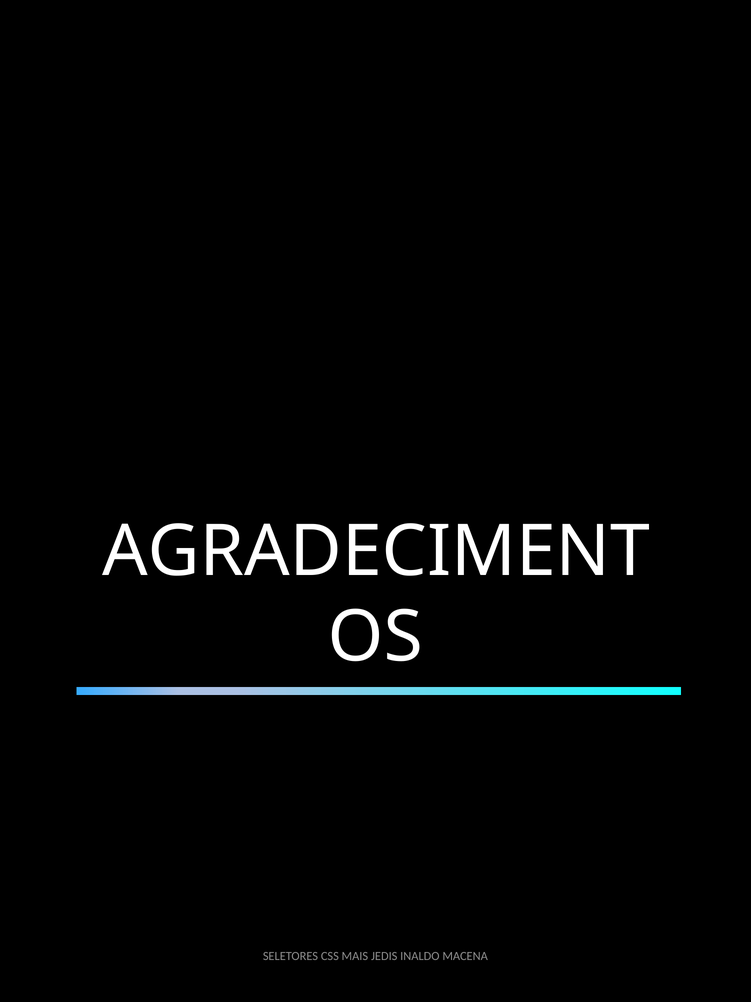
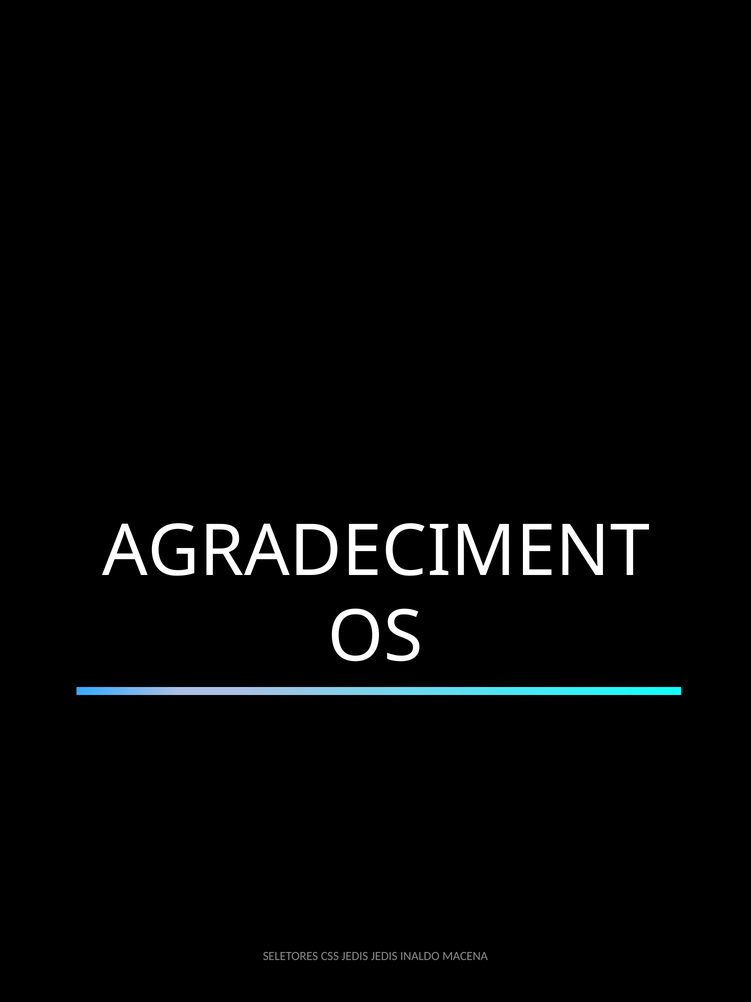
CSS MAIS: MAIS -> JEDIS (355, 956)
